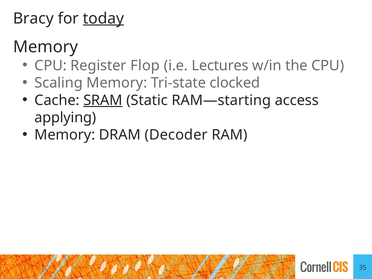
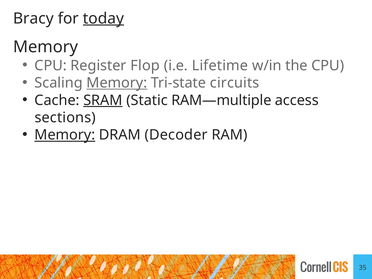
Lectures: Lectures -> Lifetime (220, 65)
Memory underline: none -> present (117, 83)
clocked: clocked -> circuits (235, 83)
RAM—starting: RAM—starting -> RAM—multiple (221, 100)
applying: applying -> sections (65, 118)
Memory underline: none -> present (65, 135)
